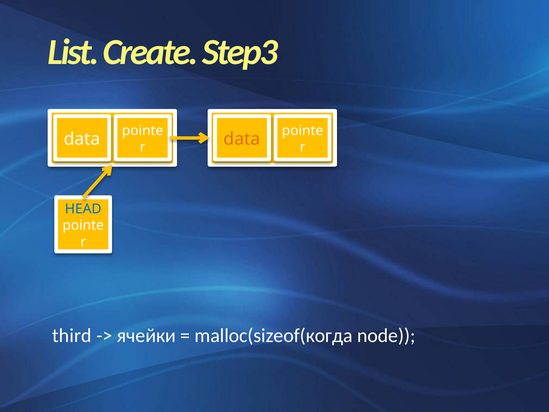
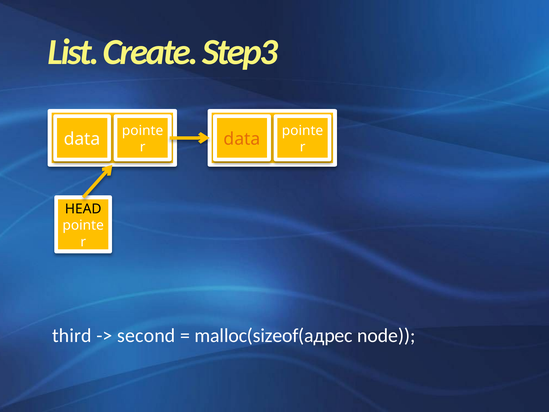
HEAD colour: blue -> black (83, 209)
ячейки: ячейки -> second (146, 335)
malloc(sizeof(когда: malloc(sizeof(когда -> malloc(sizeof(адрес (274, 335)
